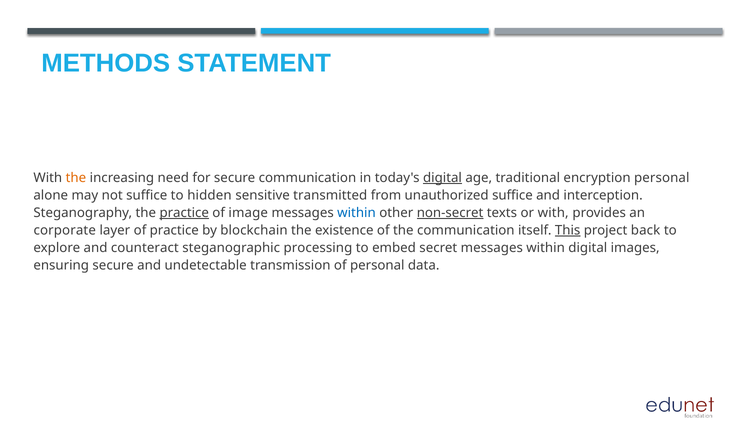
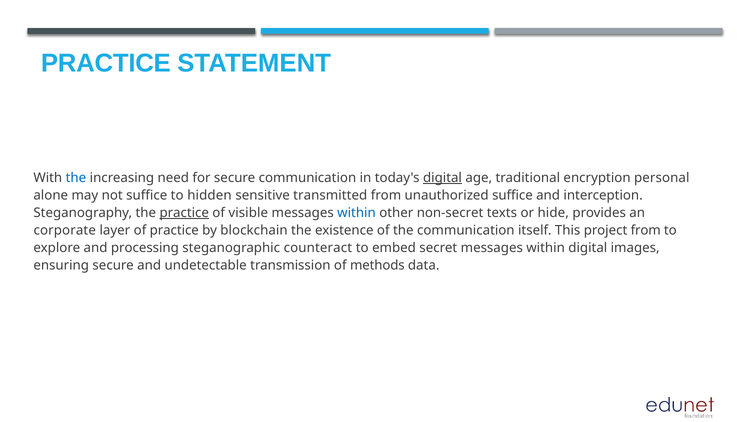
METHODS: METHODS -> PRACTICE (106, 63)
the colour: orange -> blue (76, 178)
image: image -> visible (248, 213)
non-secret underline: present -> none (450, 213)
or with: with -> hide (553, 213)
This underline: present -> none (568, 230)
project back: back -> from (646, 230)
counteract: counteract -> processing (145, 248)
processing: processing -> counteract (318, 248)
of personal: personal -> methods (377, 265)
